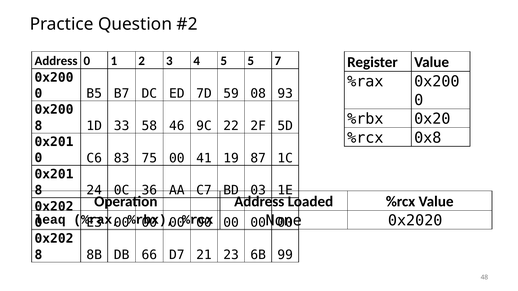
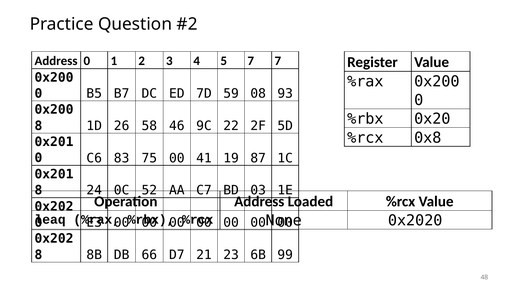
5 5: 5 -> 7 (251, 61)
33: 33 -> 26 (122, 126)
36: 36 -> 52 (149, 191)
